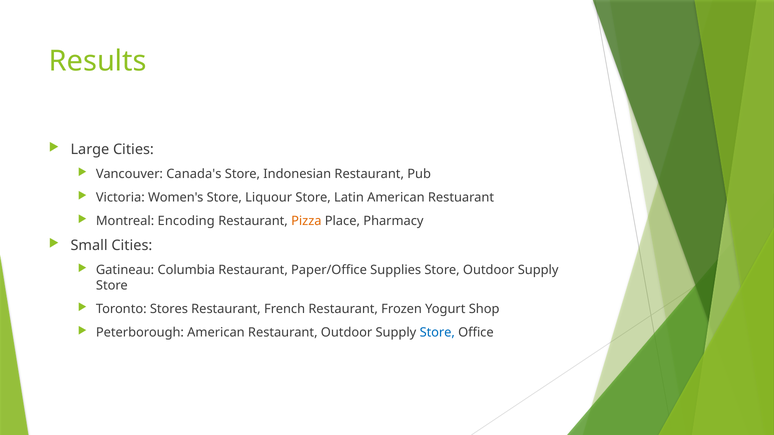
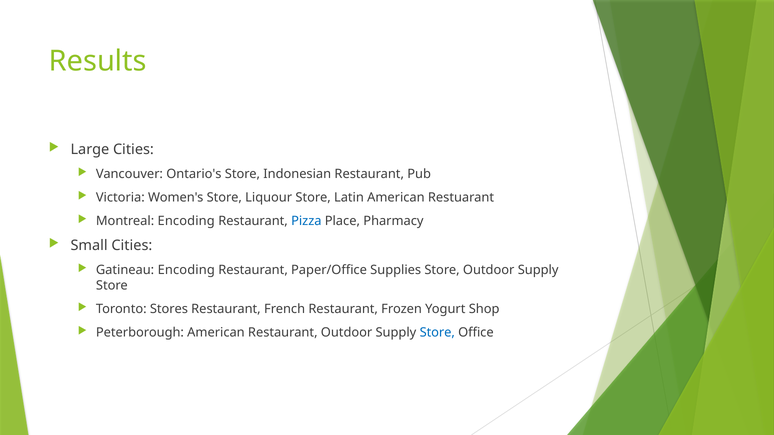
Canada's: Canada's -> Ontario's (194, 174)
Pizza colour: orange -> blue (306, 221)
Gatineau Columbia: Columbia -> Encoding (186, 270)
